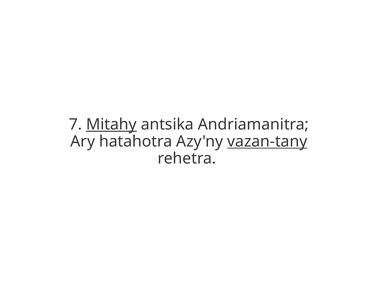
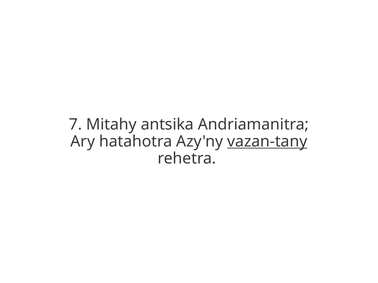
Mitahy underline: present -> none (111, 125)
